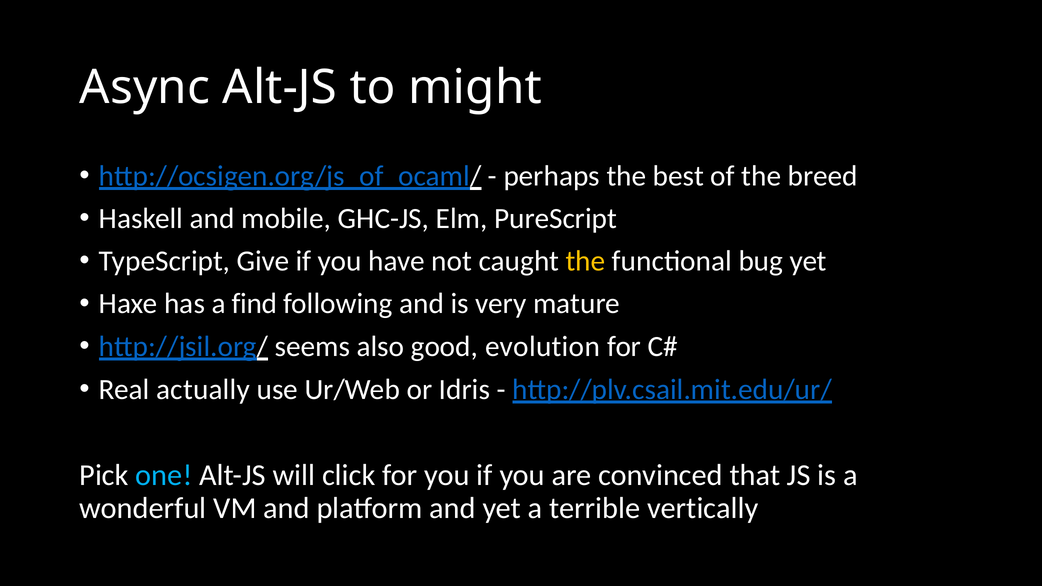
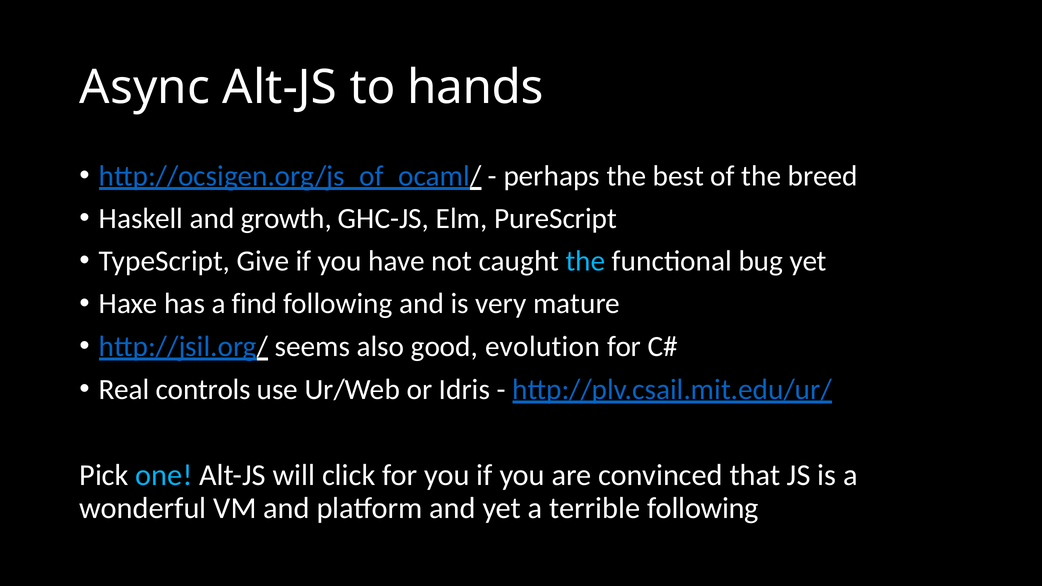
might: might -> hands (475, 88)
mobile: mobile -> growth (286, 219)
the colour: yellow -> light blue (585, 261)
actually: actually -> controls (203, 390)
terrible vertically: vertically -> following (703, 508)
